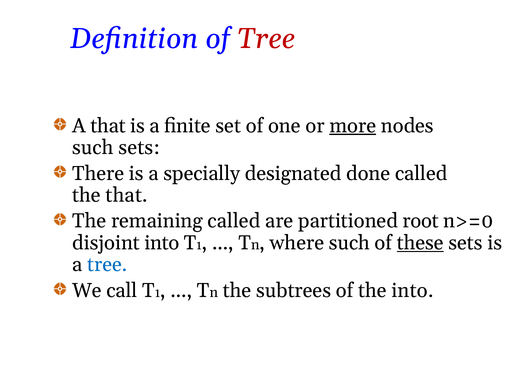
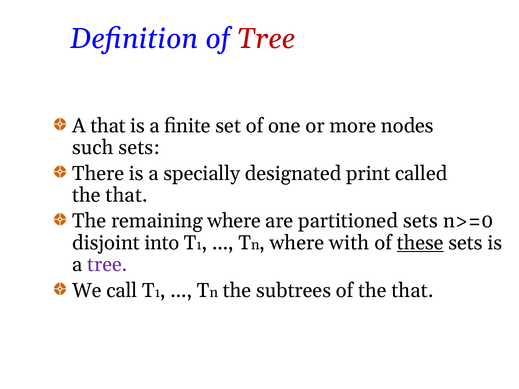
more underline: present -> none (353, 126)
done: done -> print (368, 173)
remaining called: called -> where (234, 221)
partitioned root: root -> sets (420, 221)
where such: such -> with (349, 243)
tree colour: blue -> purple (107, 265)
of the into: into -> that (413, 291)
